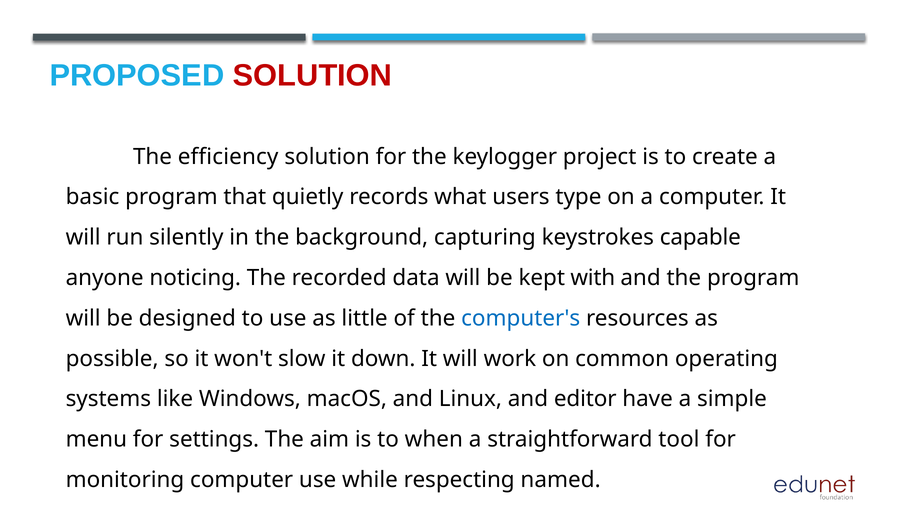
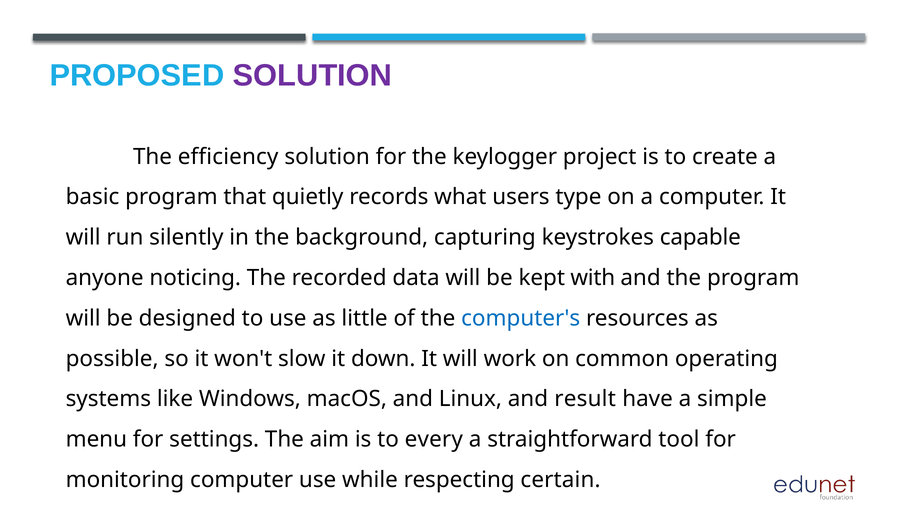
SOLUTION colour: red -> purple (313, 76)
editor: editor -> result (585, 399)
when: when -> every (434, 440)
named: named -> certain (561, 480)
